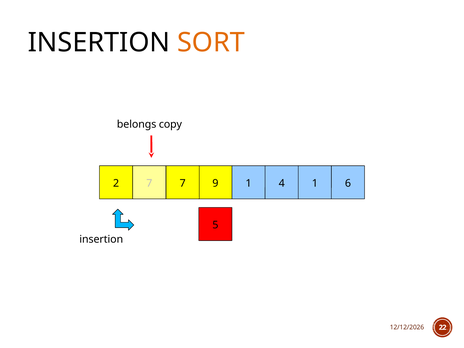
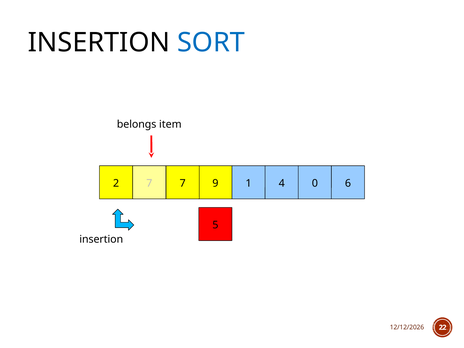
SORT colour: orange -> blue (211, 43)
copy: copy -> item (170, 124)
4 1: 1 -> 0 (315, 183)
